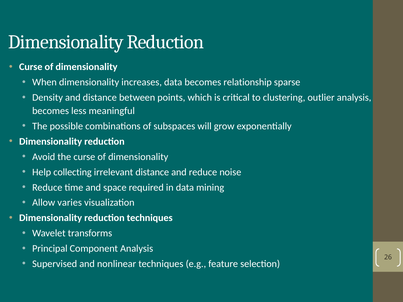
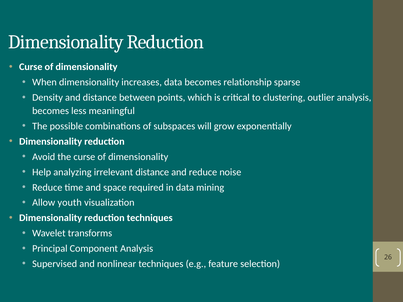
collecting: collecting -> analyzing (72, 172)
varies: varies -> youth (70, 203)
